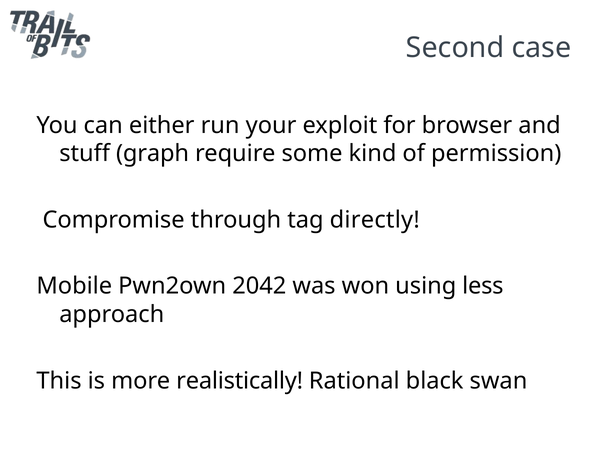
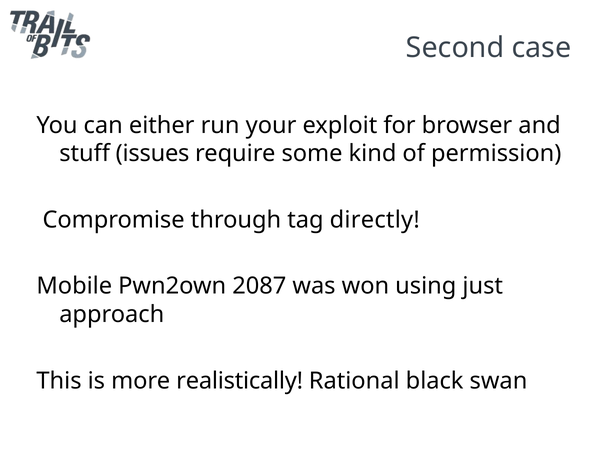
graph: graph -> issues (153, 154)
2042: 2042 -> 2087 (259, 286)
less: less -> just (483, 286)
